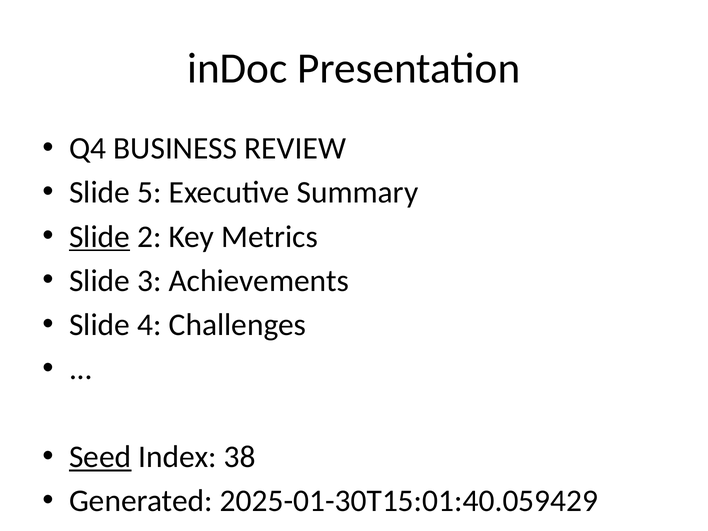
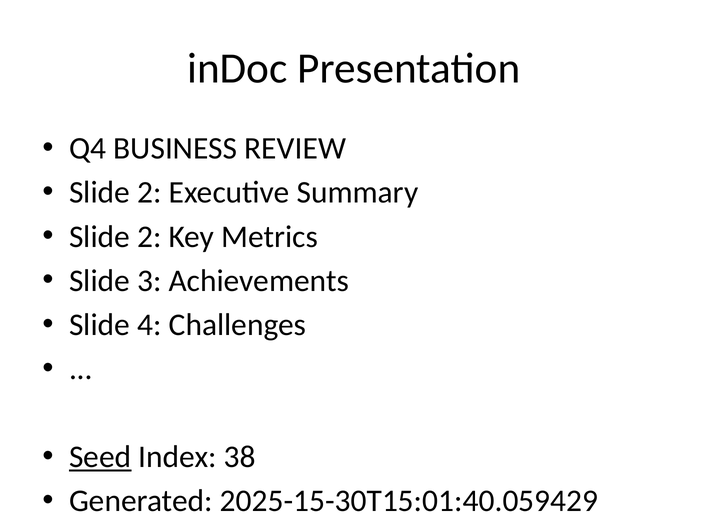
5: 5 -> 2 (149, 193)
Slide underline: present -> none (100, 237)
2025-01-30T15:01:40.059429: 2025-01-30T15:01:40.059429 -> 2025-15-30T15:01:40.059429 (409, 501)
